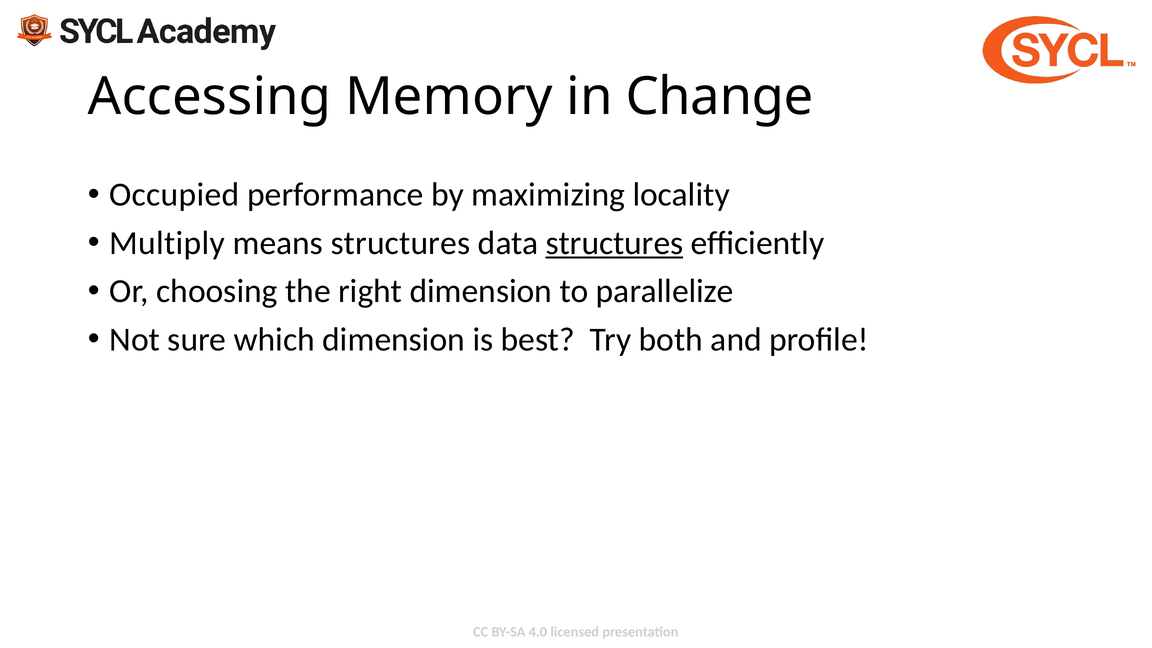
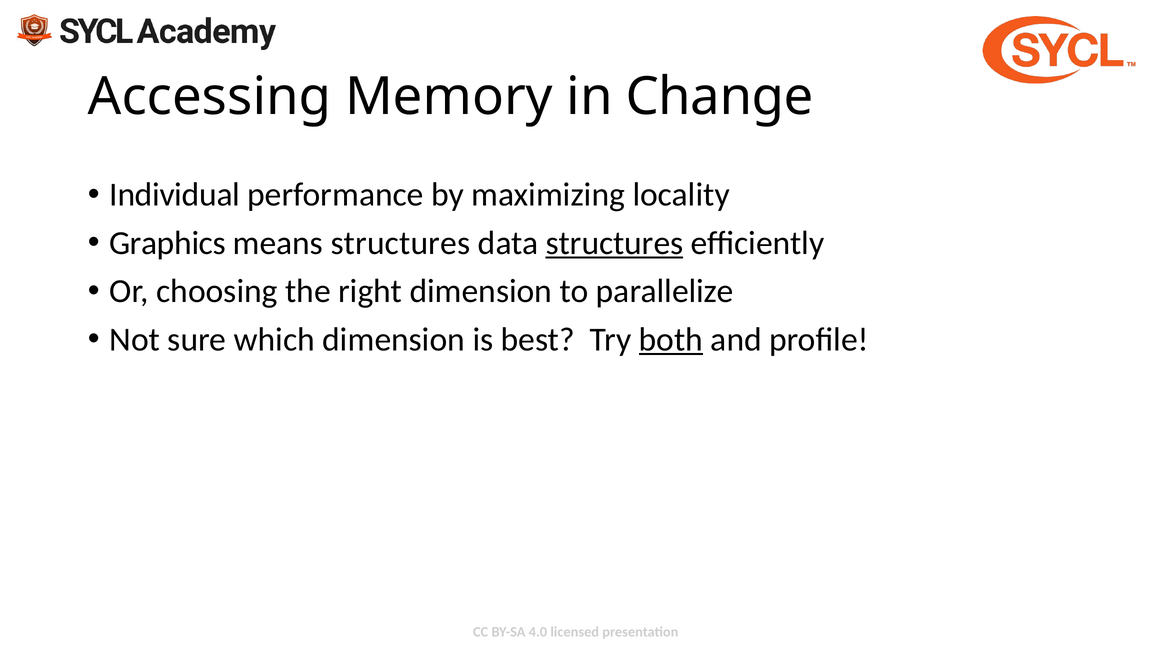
Occupied: Occupied -> Individual (175, 195)
Multiply: Multiply -> Graphics (167, 243)
both underline: none -> present (671, 340)
